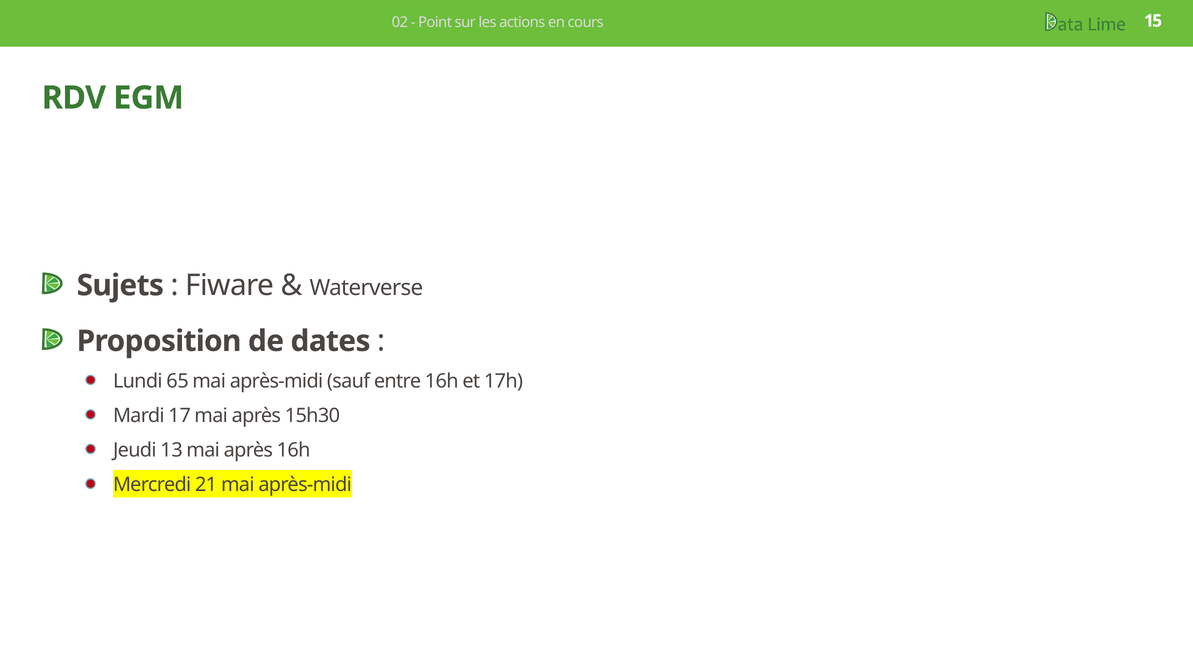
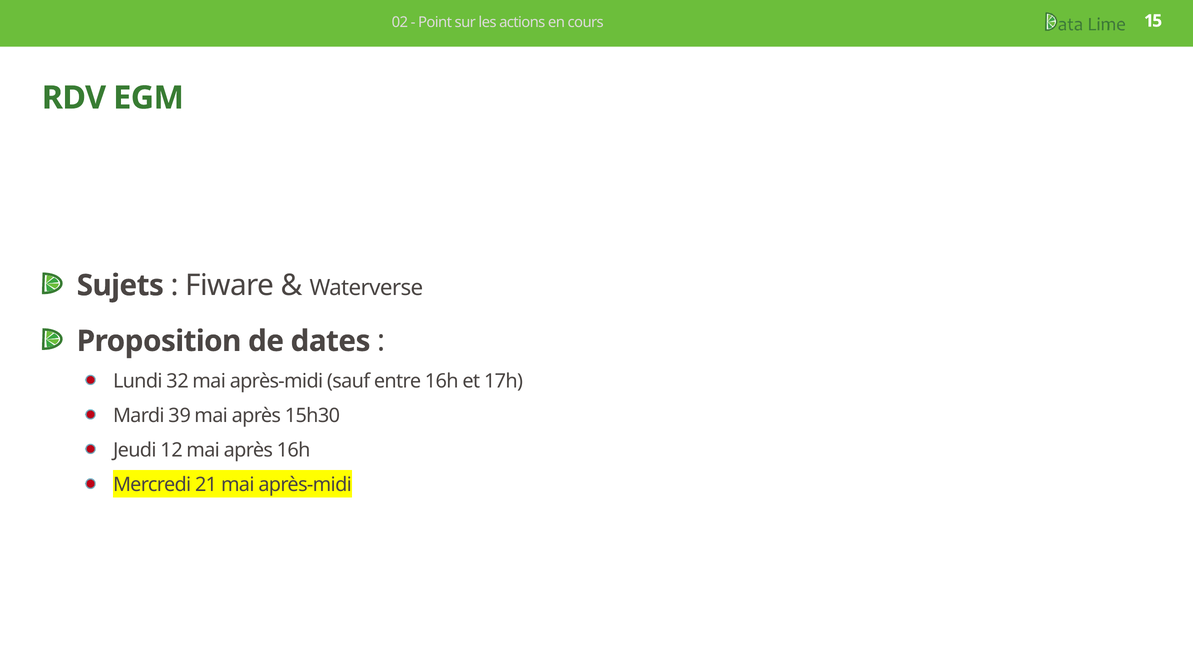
65: 65 -> 32 (178, 381)
17: 17 -> 39 (180, 416)
13: 13 -> 12 (172, 450)
